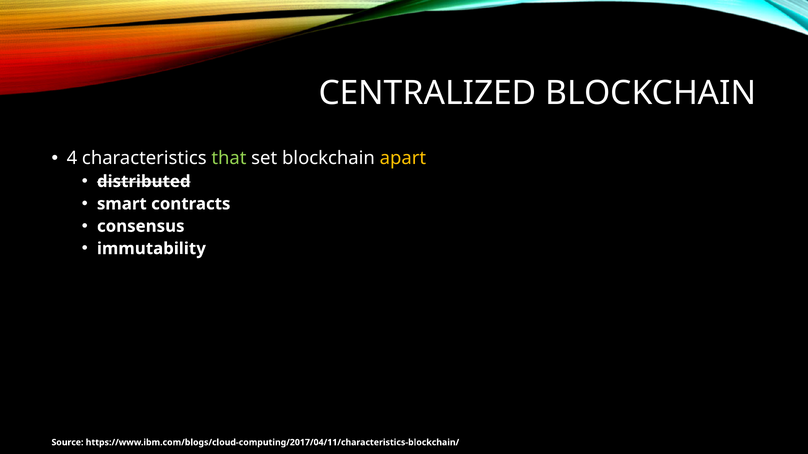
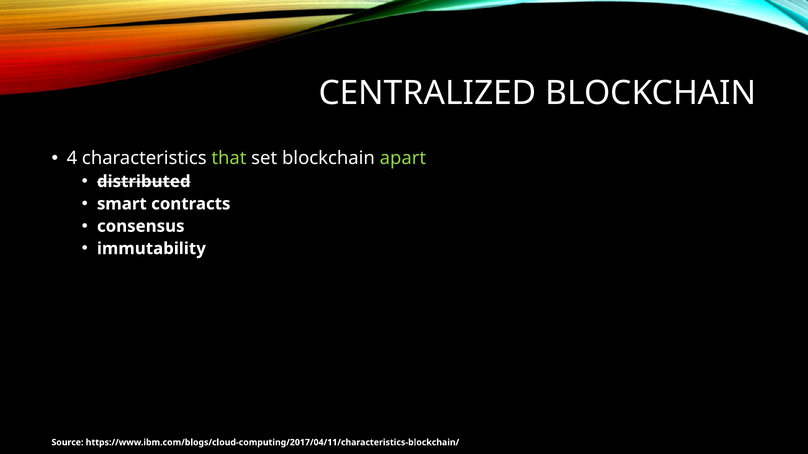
apart colour: yellow -> light green (403, 158)
